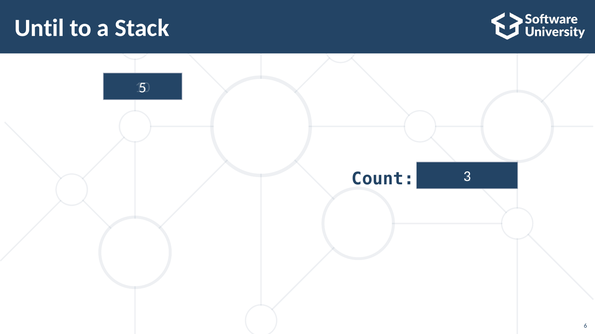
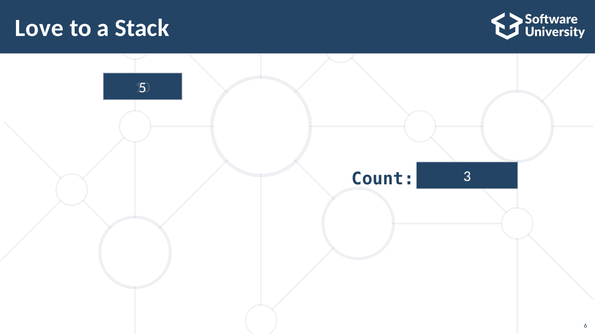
Until: Until -> Love (39, 28)
